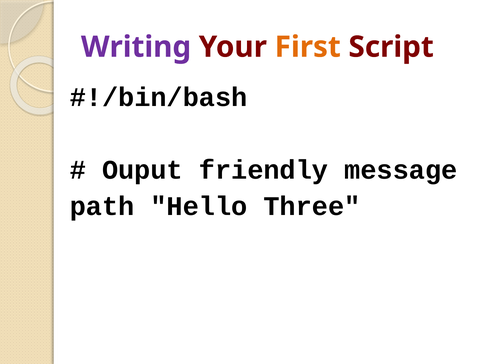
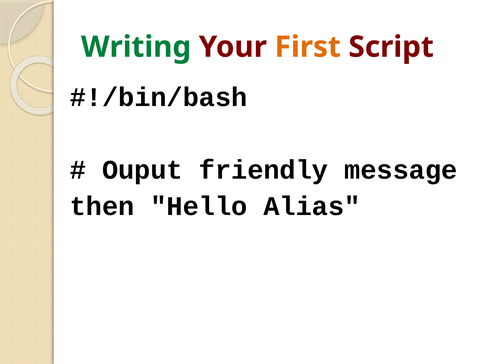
Writing colour: purple -> green (136, 47)
path: path -> then (102, 206)
Three: Three -> Alias (312, 206)
